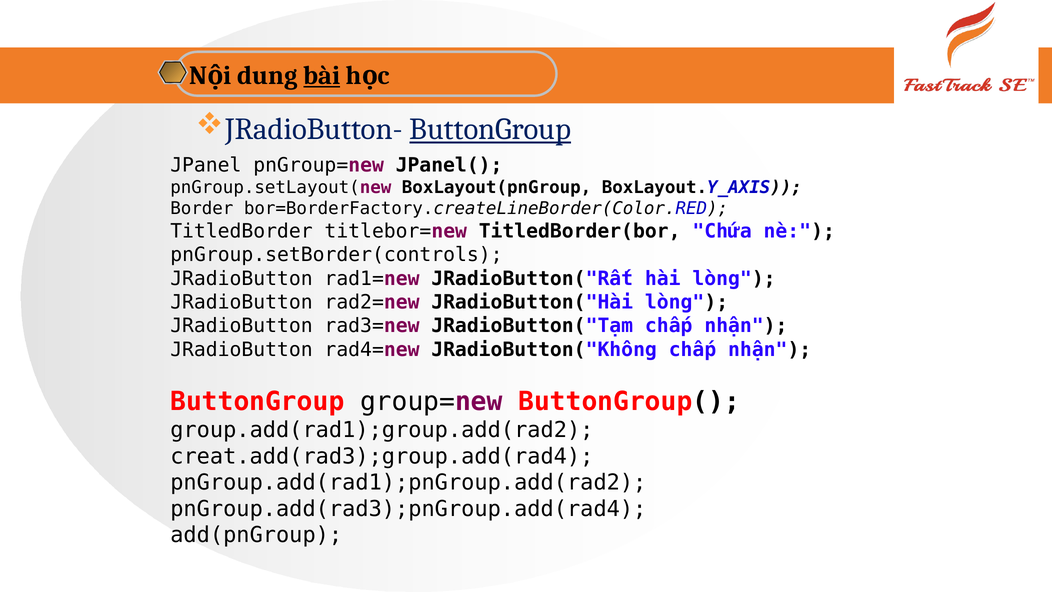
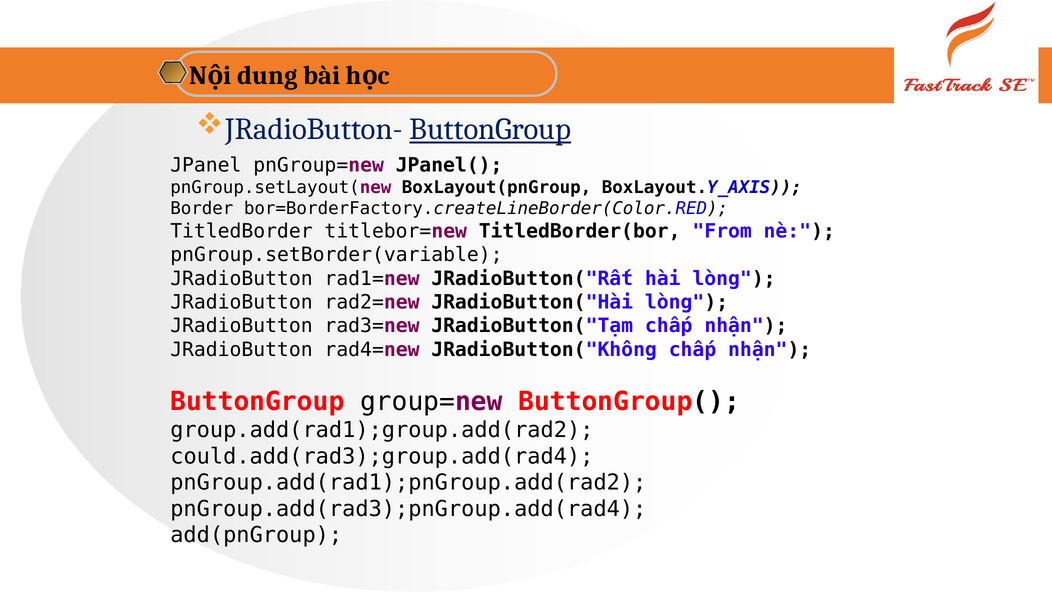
bài underline: present -> none (322, 76)
Chứa: Chứa -> From (722, 231)
pnGroup.setBorder(controls: pnGroup.setBorder(controls -> pnGroup.setBorder(variable (336, 255)
creat.add(rad3);group.add(rad4: creat.add(rad3);group.add(rad4 -> could.add(rad3);group.add(rad4 (382, 456)
